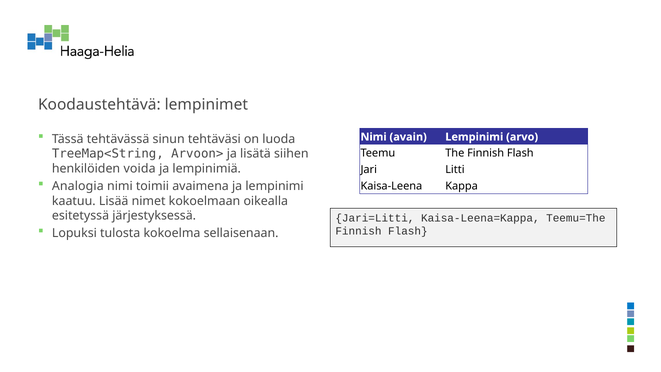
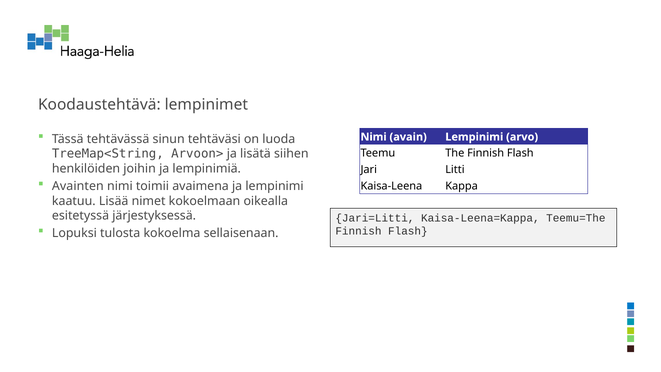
voida: voida -> joihin (140, 169)
Analogia: Analogia -> Avainten (78, 186)
